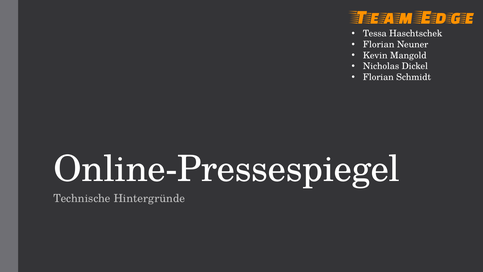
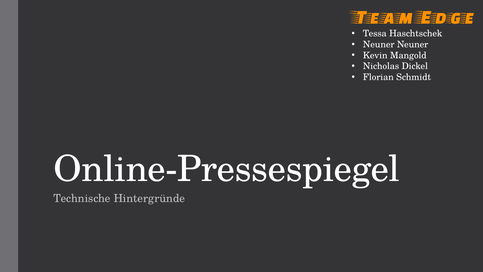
Florian: Florian -> Neuner (379, 44)
